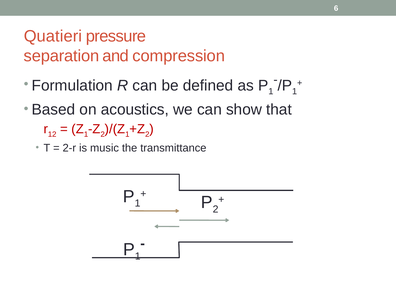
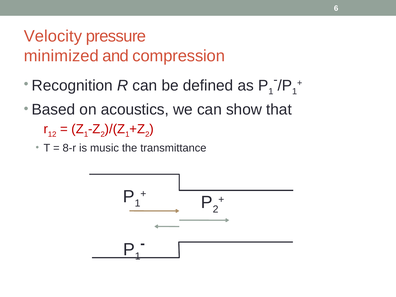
Quatieri: Quatieri -> Velocity (53, 36)
separation: separation -> minimized (61, 56)
Formulation: Formulation -> Recognition (72, 85)
2-r: 2-r -> 8-r (69, 148)
